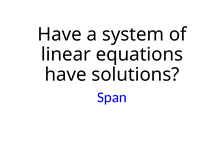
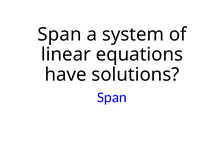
Have: Have -> Span (59, 34)
